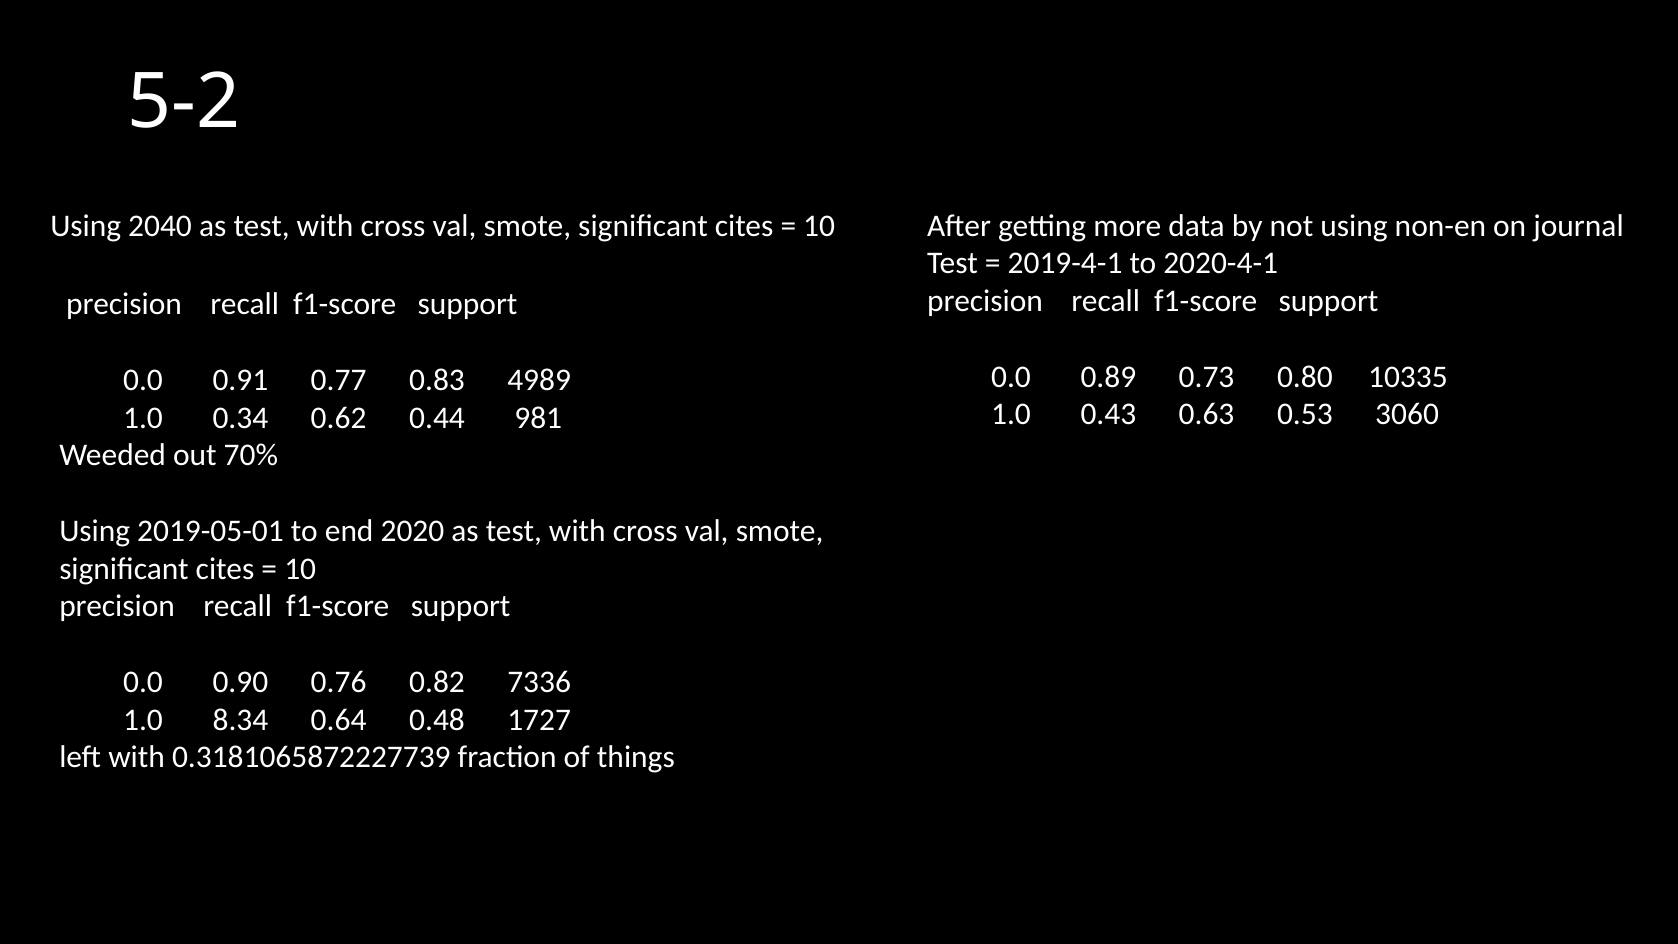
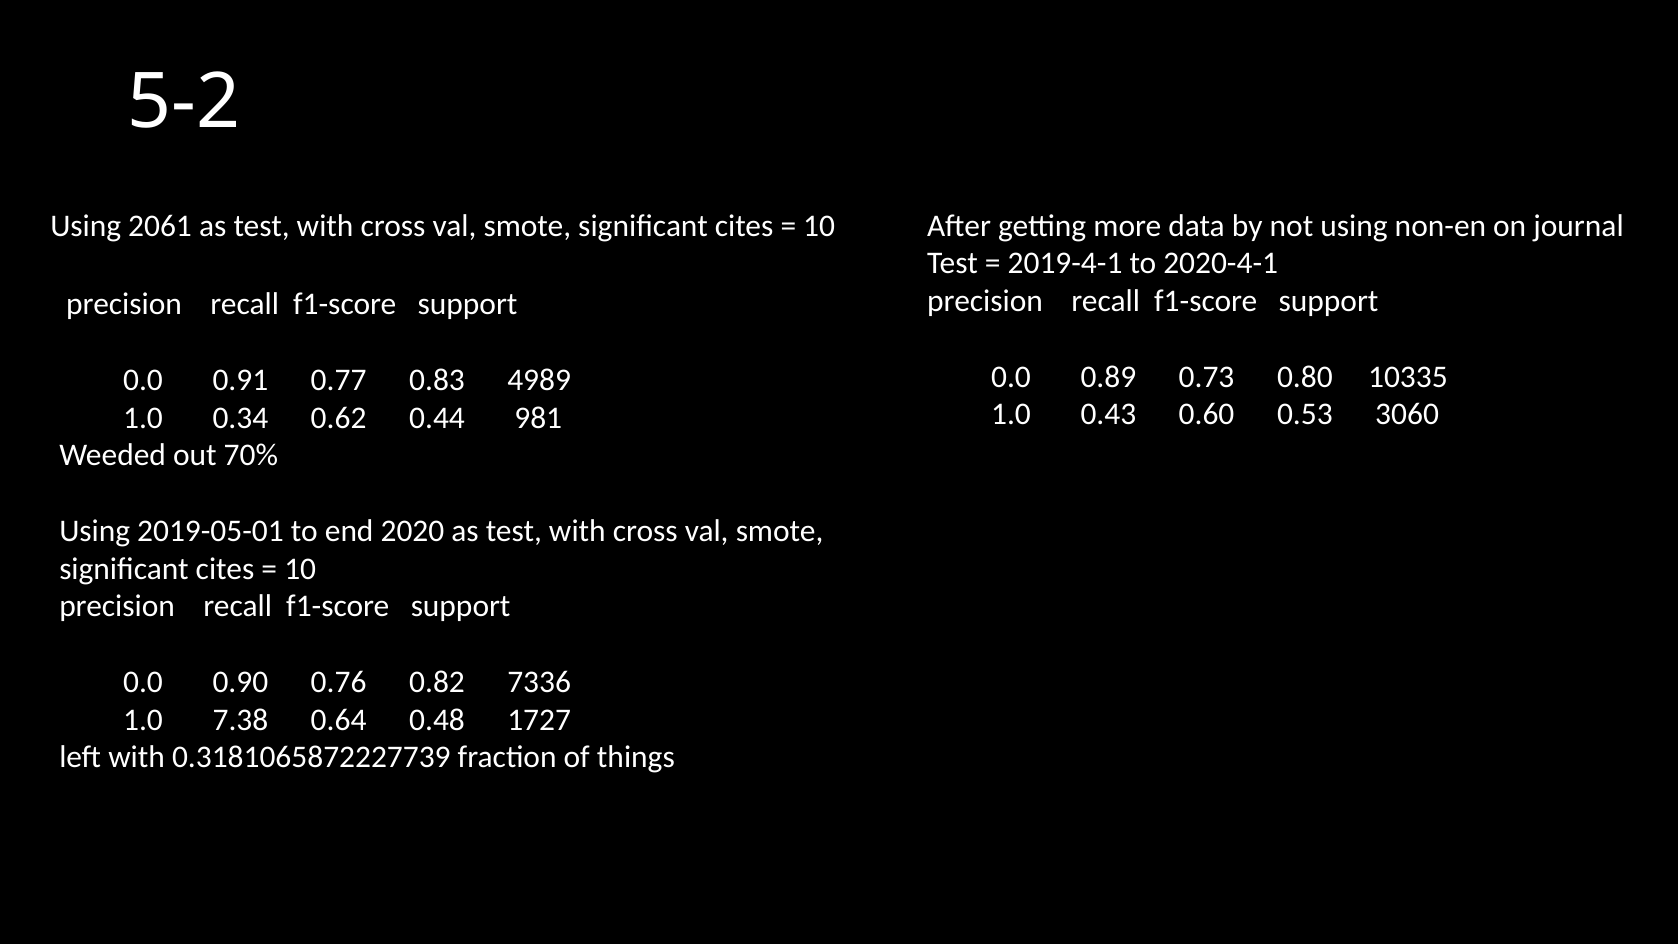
2040: 2040 -> 2061 (160, 226)
0.63: 0.63 -> 0.60 (1207, 414)
8.34: 8.34 -> 7.38 (240, 720)
